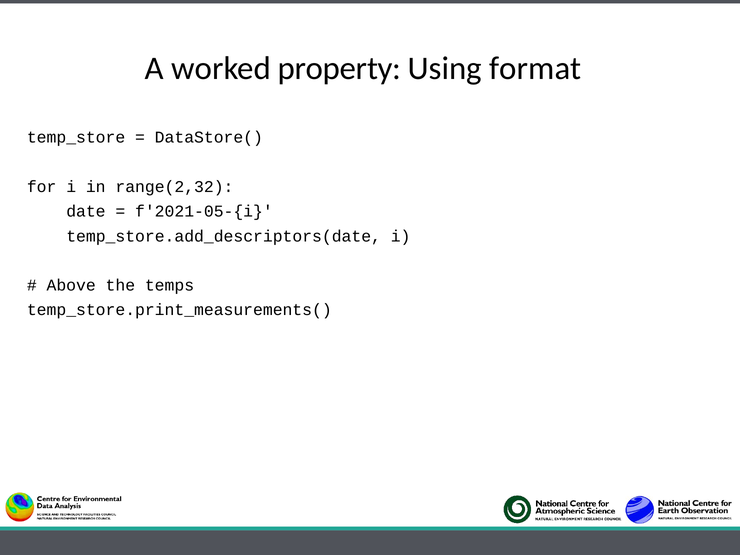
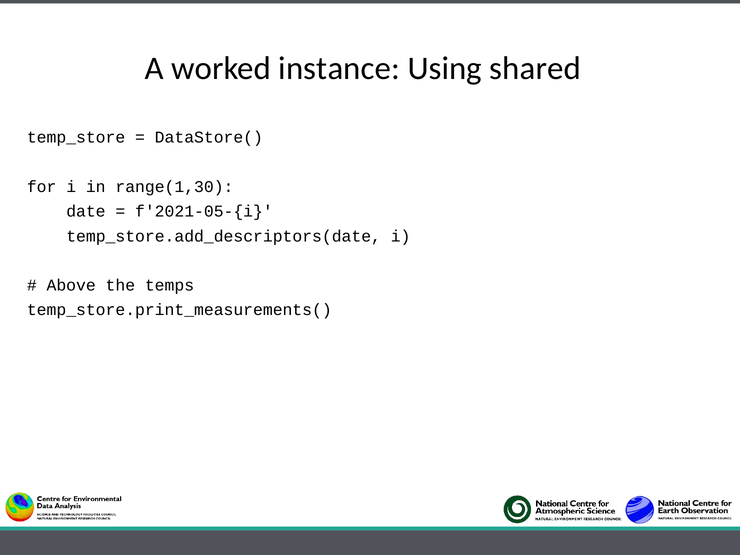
property: property -> instance (339, 68)
format: format -> shared (535, 68)
range(2,32: range(2,32 -> range(1,30 (174, 187)
